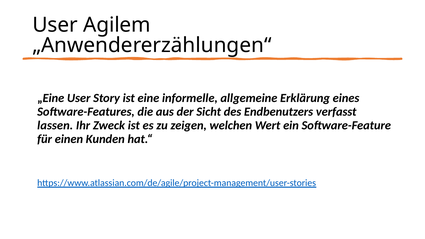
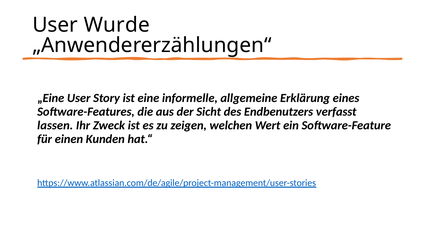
Agilem: Agilem -> Wurde (117, 25)
